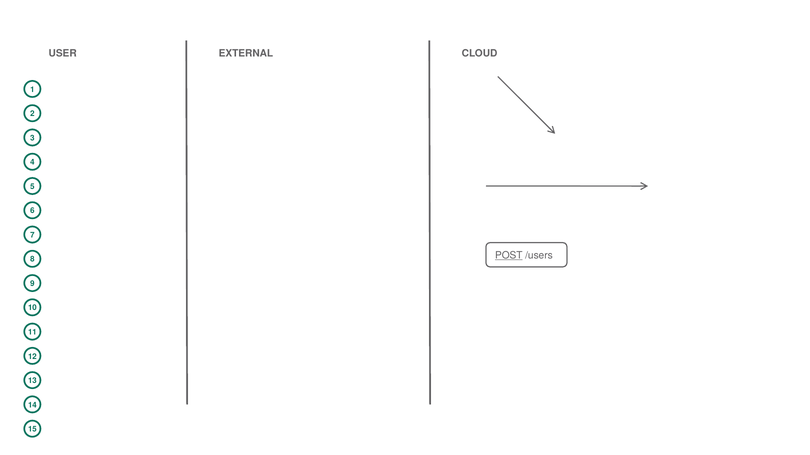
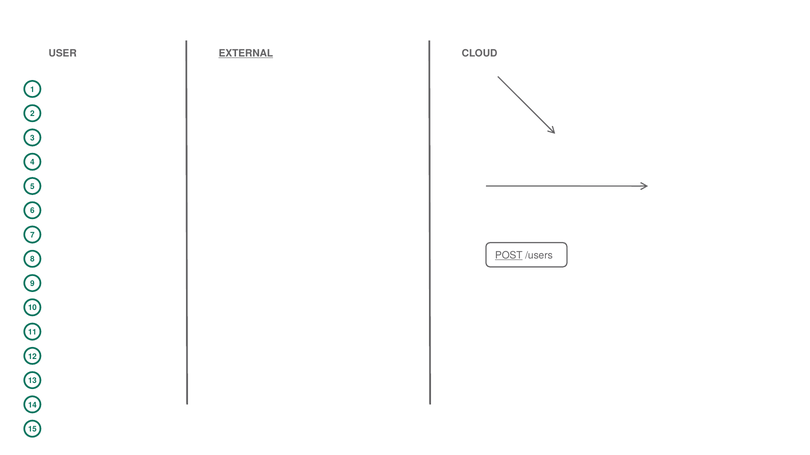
EXTERNAL underline: none -> present (246, 53)
